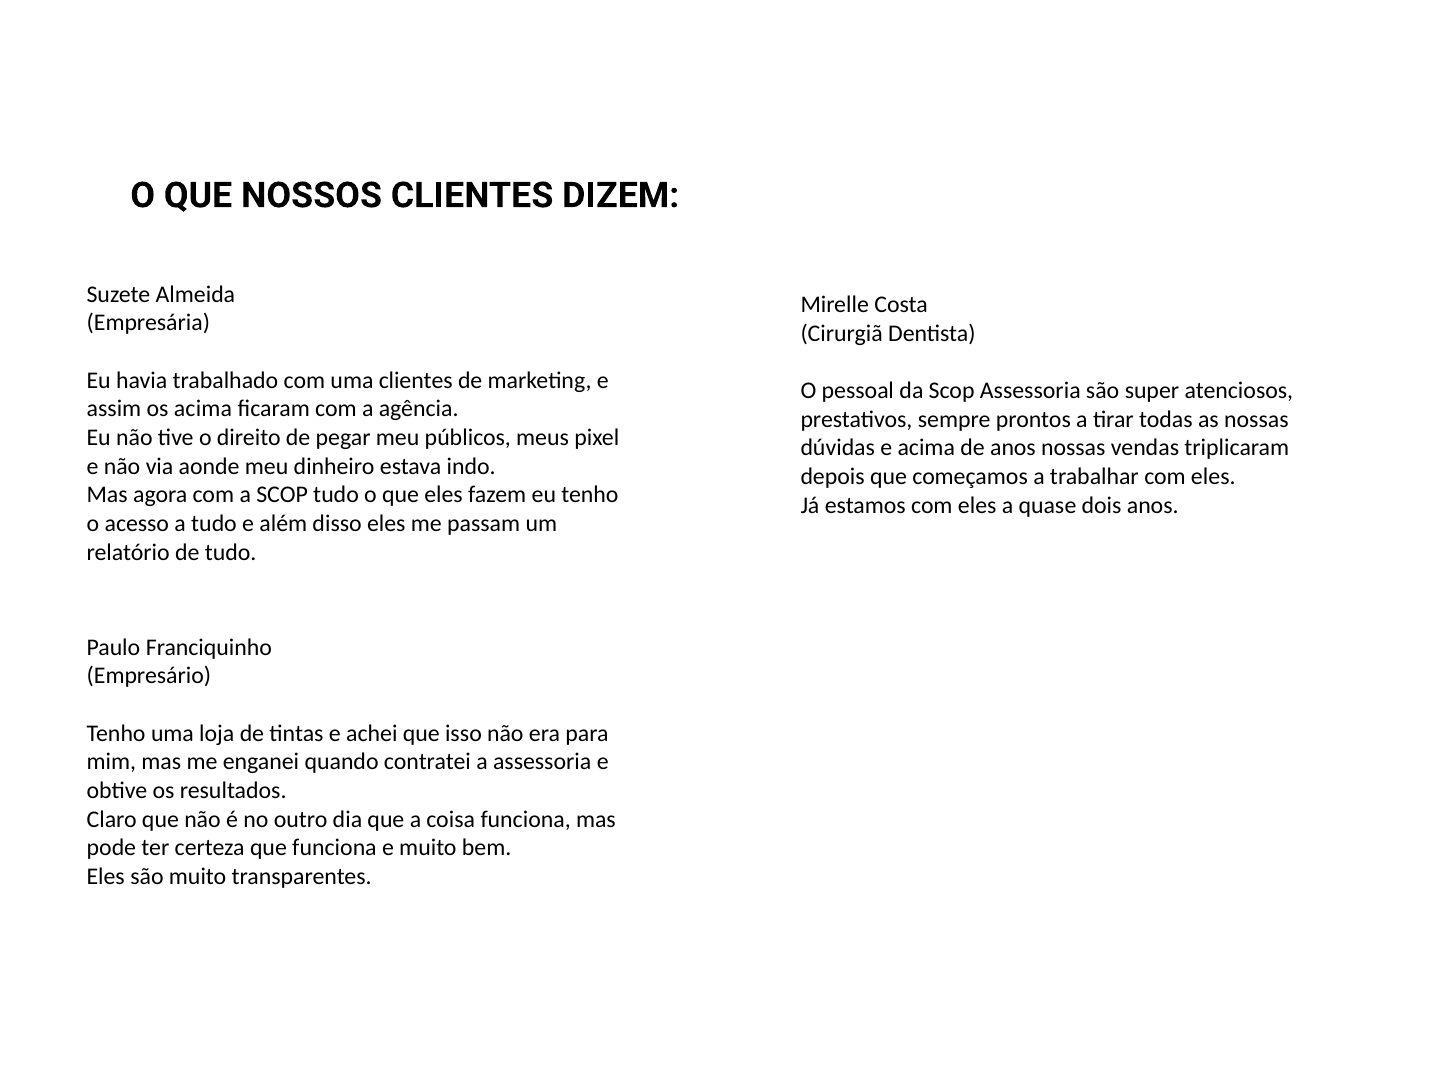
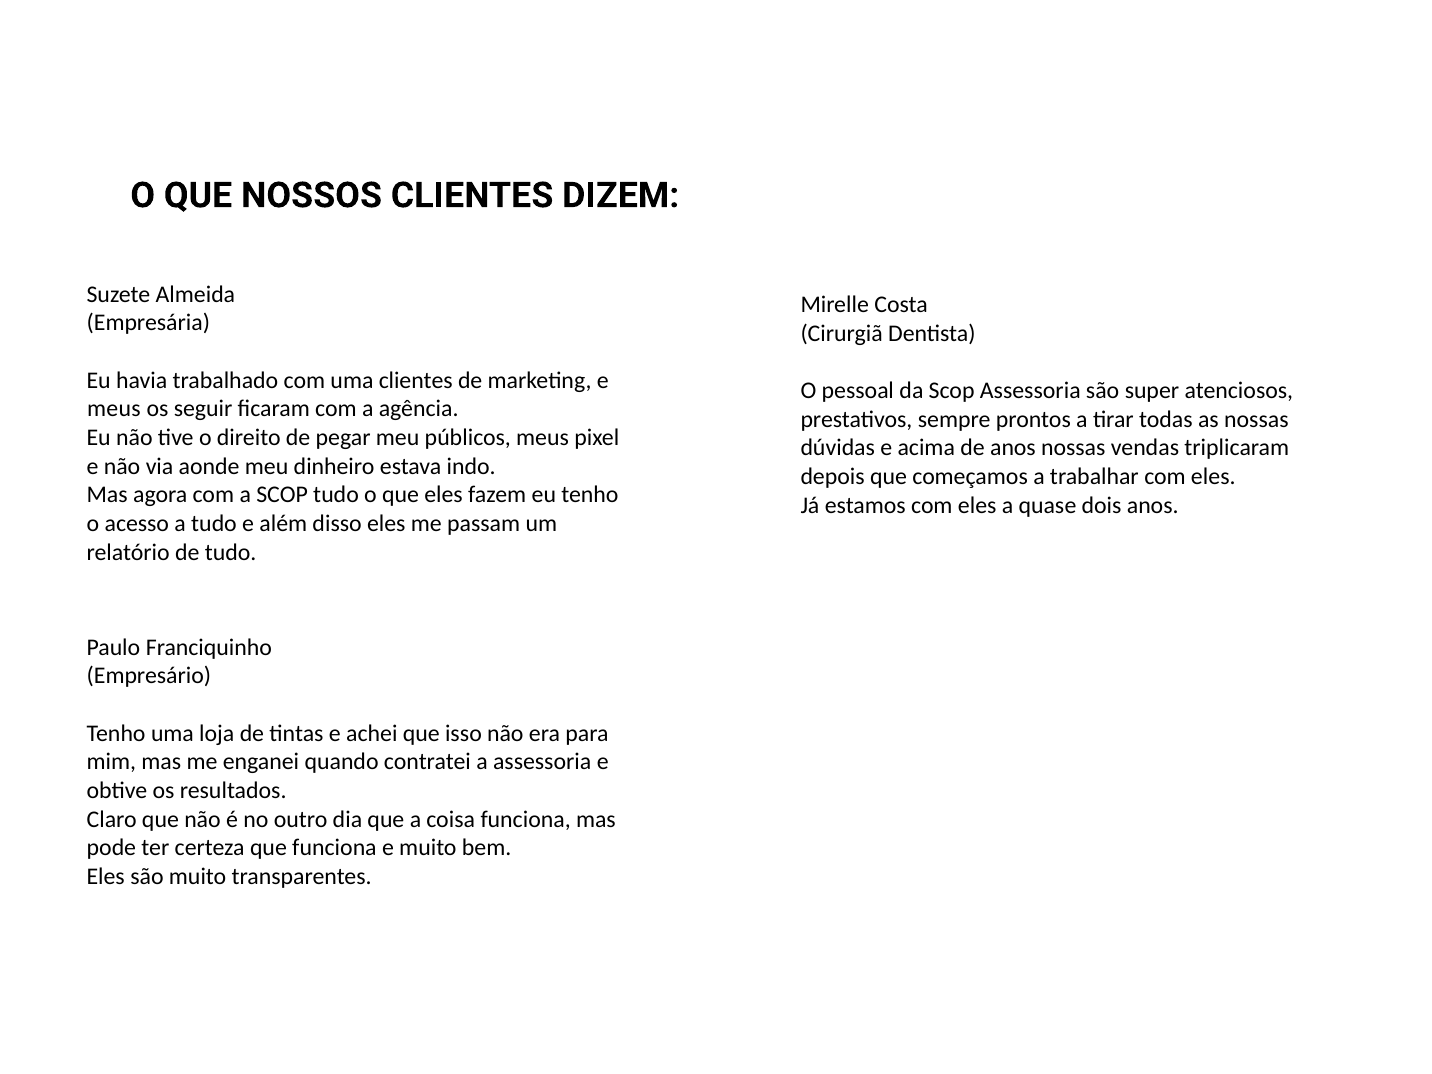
assim: assim -> meus (114, 409)
os acima: acima -> seguir (203, 409)
